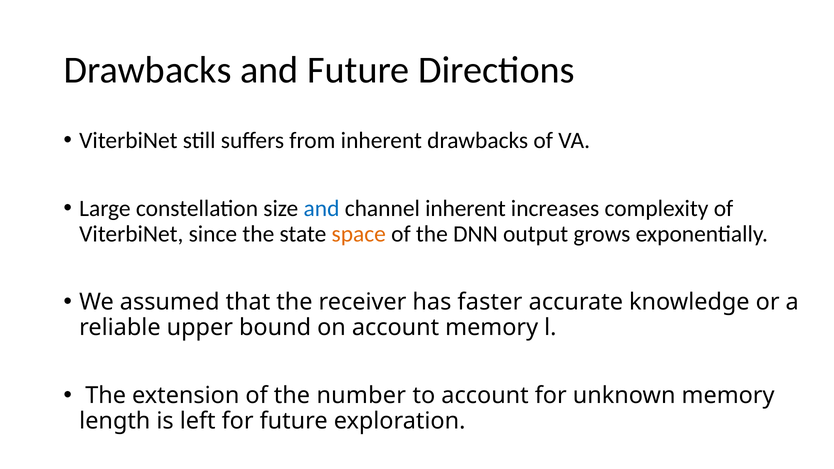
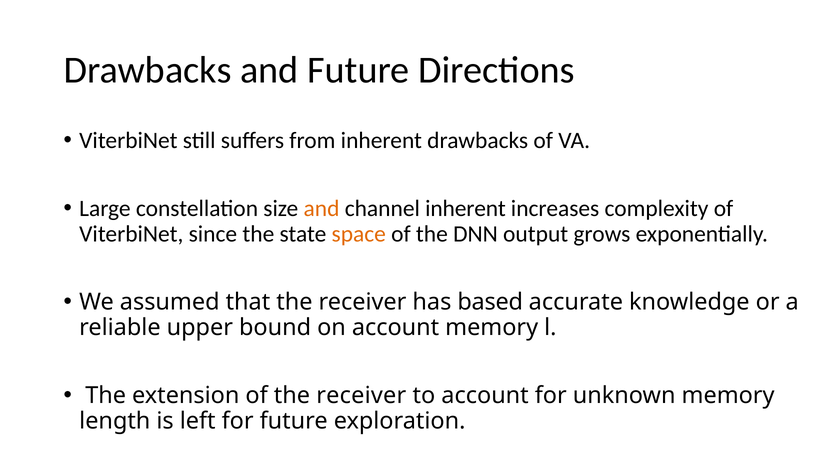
and colour: blue -> orange (322, 209)
faster: faster -> based (490, 302)
of the number: number -> receiver (361, 396)
